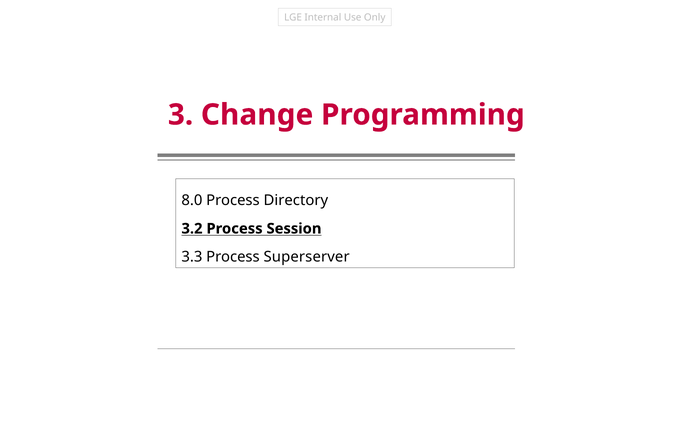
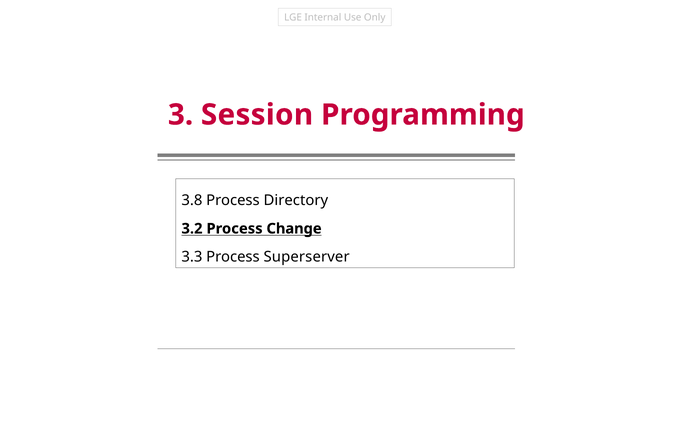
Change: Change -> Session (257, 115)
8.0: 8.0 -> 3.8 (192, 200)
Session: Session -> Change (294, 229)
